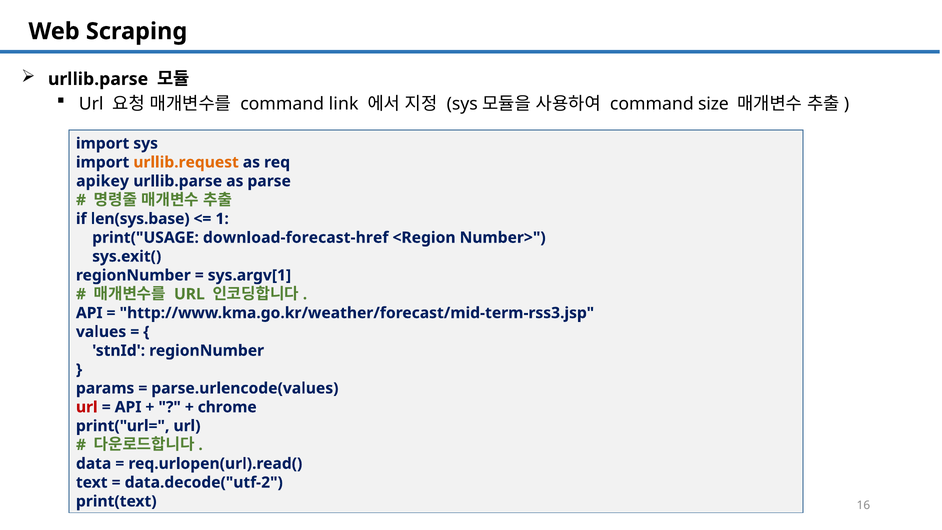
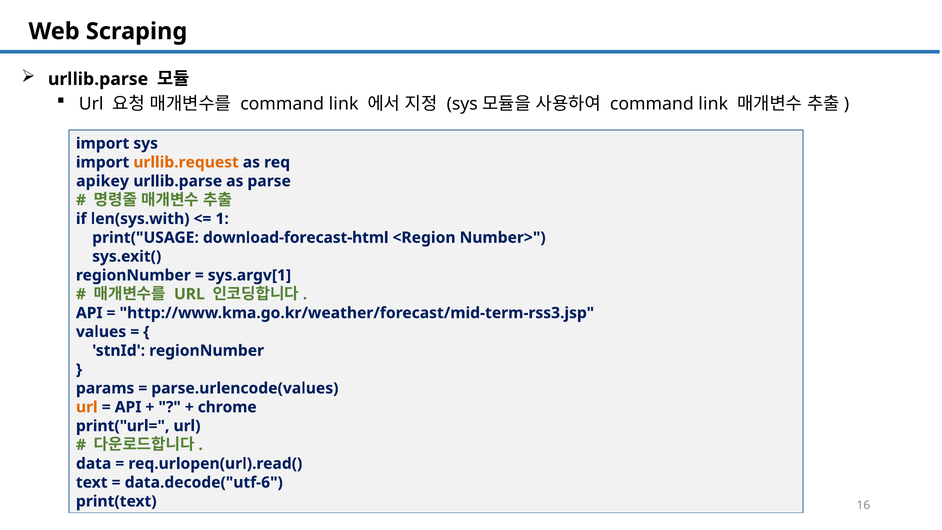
size: size -> link (713, 104)
len(sys.base: len(sys.base -> len(sys.with (140, 219)
download-forecast-href: download-forecast-href -> download-forecast-html (296, 238)
url colour: red -> orange (87, 407)
data.decode("utf-2: data.decode("utf-2 -> data.decode("utf-6 (204, 482)
